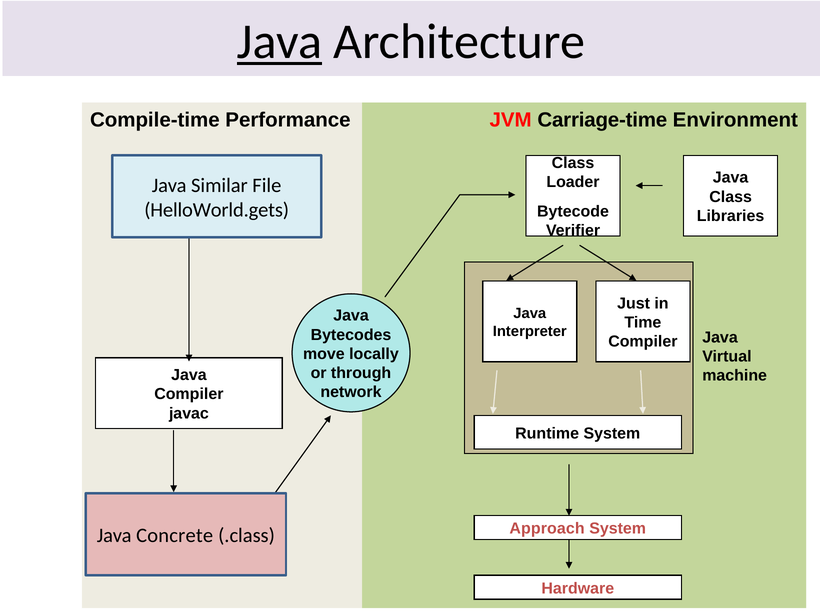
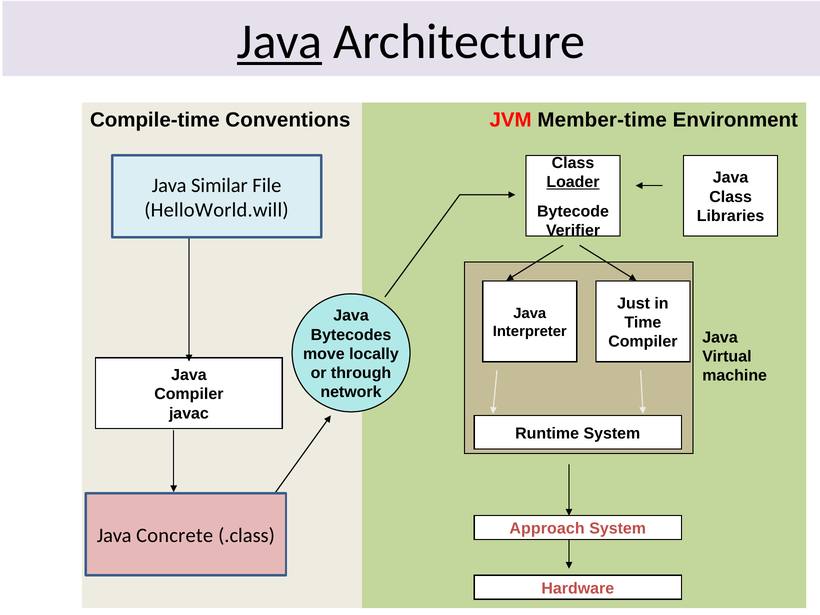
Performance: Performance -> Conventions (288, 120)
Carriage-time: Carriage-time -> Member-time (602, 120)
Loader underline: none -> present (573, 182)
HelloWorld.gets: HelloWorld.gets -> HelloWorld.will (216, 210)
